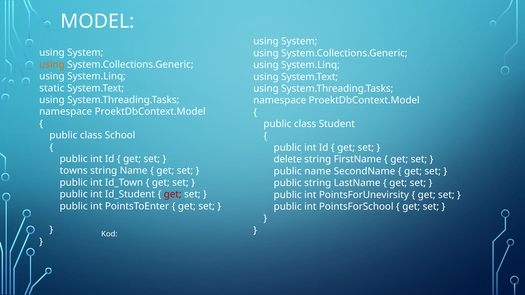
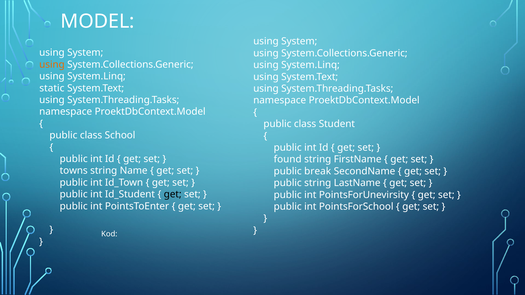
delete: delete -> found (288, 160)
public name: name -> break (318, 171)
get colour: red -> black (173, 195)
